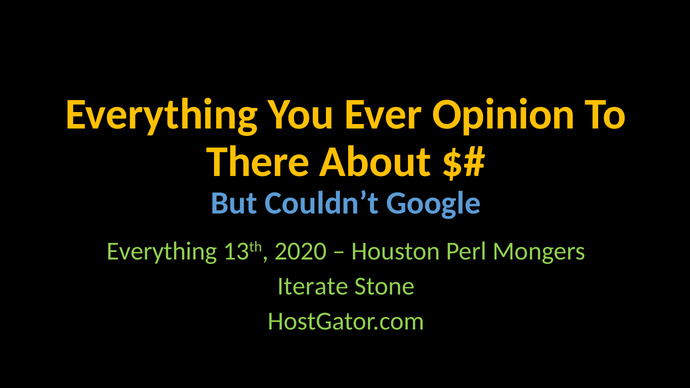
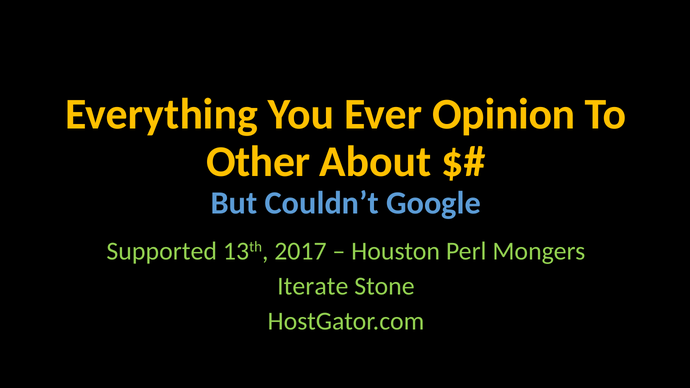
There: There -> Other (258, 162)
Everything: Everything -> Supported (162, 251)
2020: 2020 -> 2017 (300, 251)
